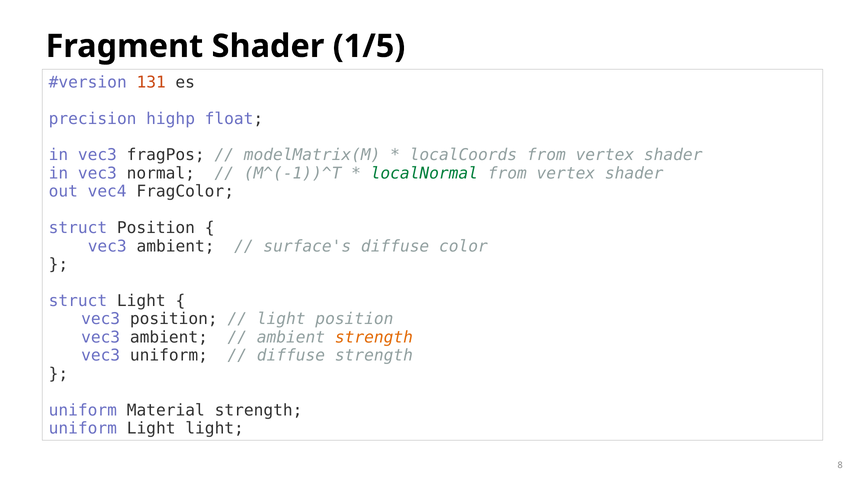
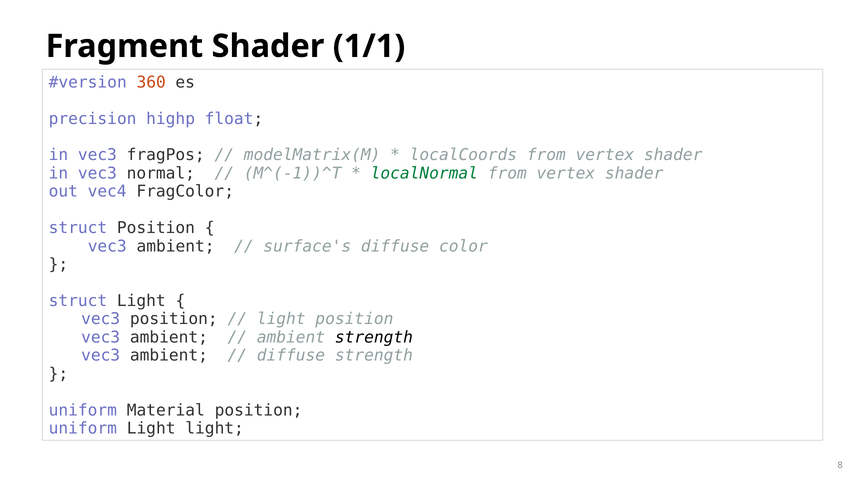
1/5: 1/5 -> 1/1 (369, 46)
131: 131 -> 360 (151, 82)
strength colour: orange -> black (374, 338)
uniform: uniform -> ambient (169, 356)
Material strength: strength -> position (259, 411)
